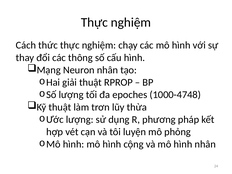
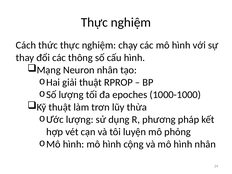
1000-4748: 1000-4748 -> 1000-1000 (175, 95)
